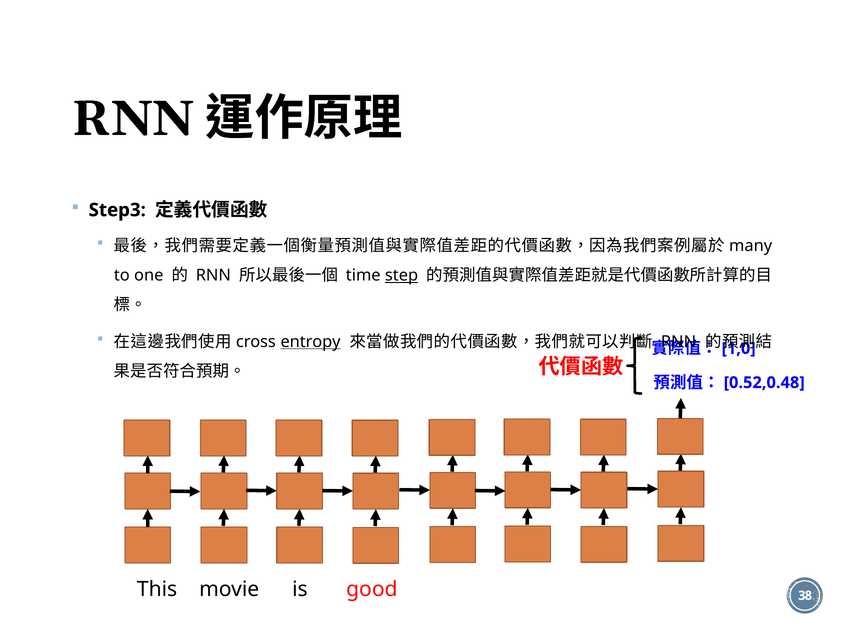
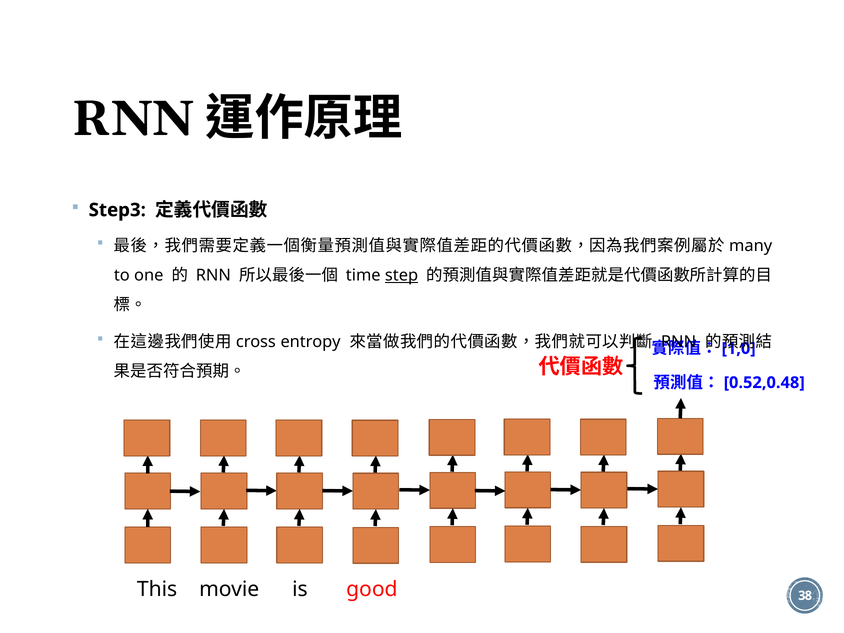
entropy underline: present -> none (311, 342)
